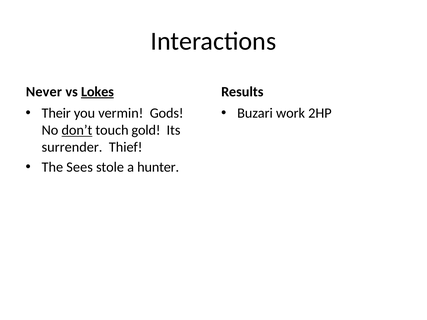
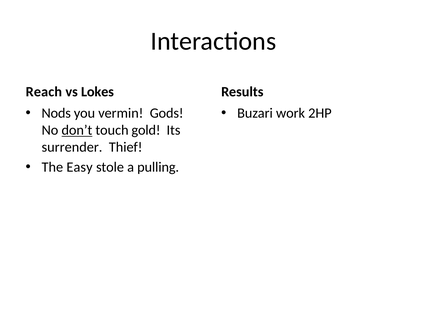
Never: Never -> Reach (44, 92)
Lokes underline: present -> none (97, 92)
Their: Their -> Nods (56, 113)
Sees: Sees -> Easy (80, 167)
hunter: hunter -> pulling (158, 167)
